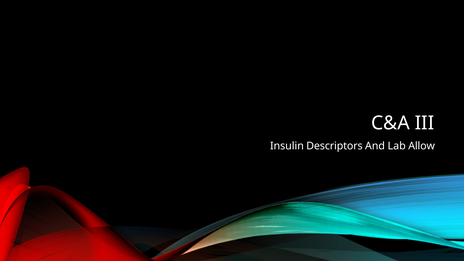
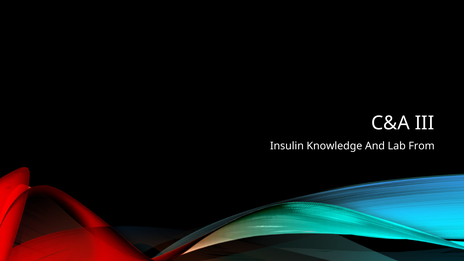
Descriptors: Descriptors -> Knowledge (334, 146)
Allow: Allow -> From (422, 146)
